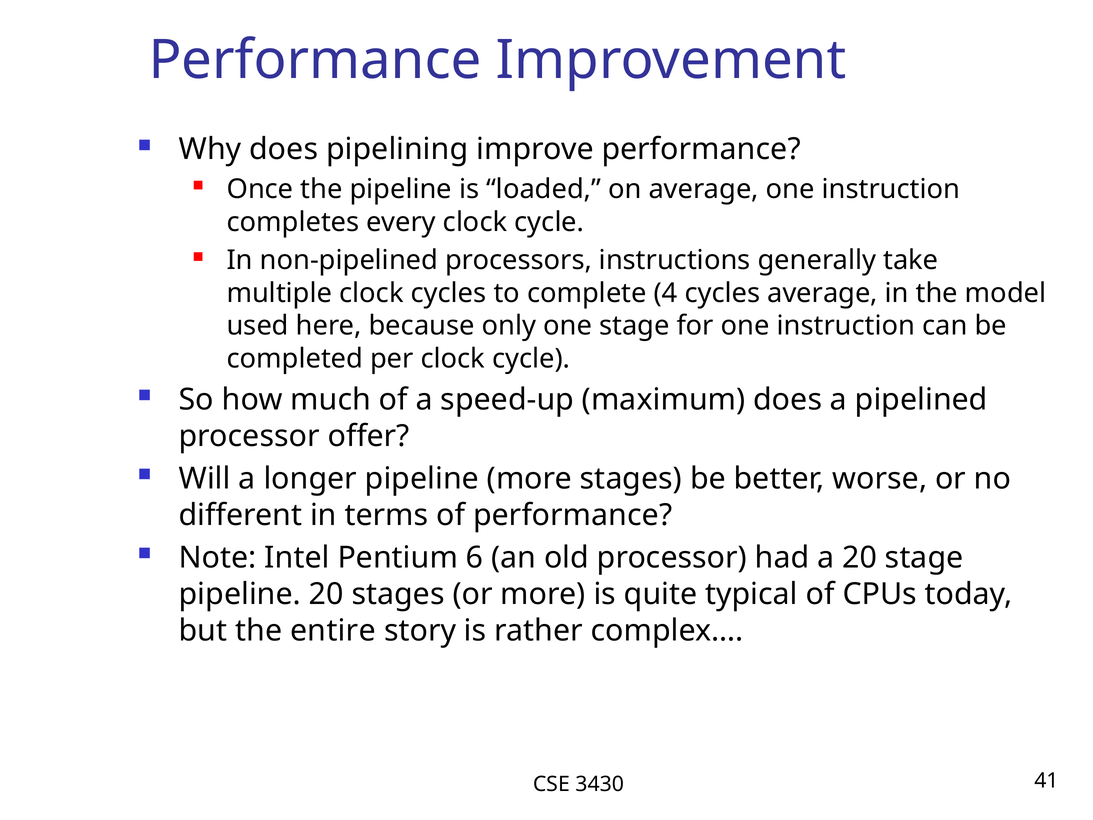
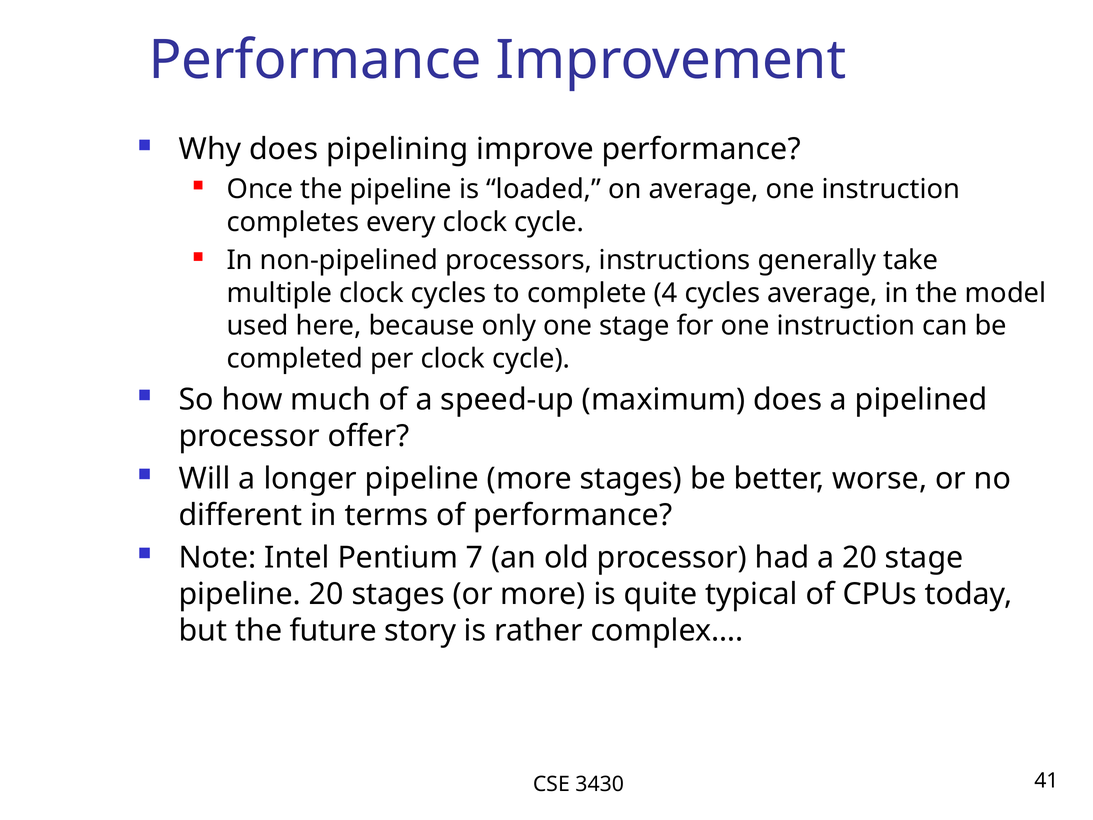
6: 6 -> 7 (475, 557)
entire: entire -> future (333, 630)
